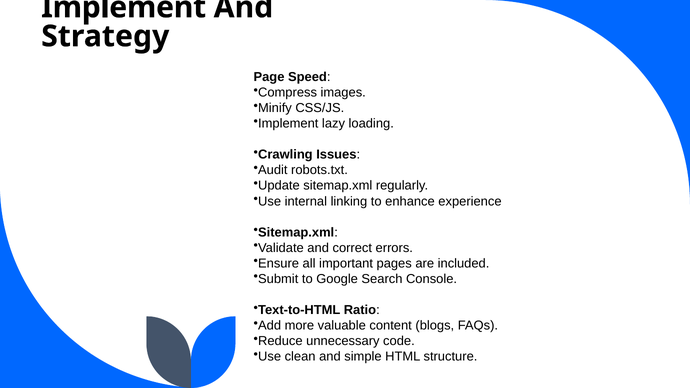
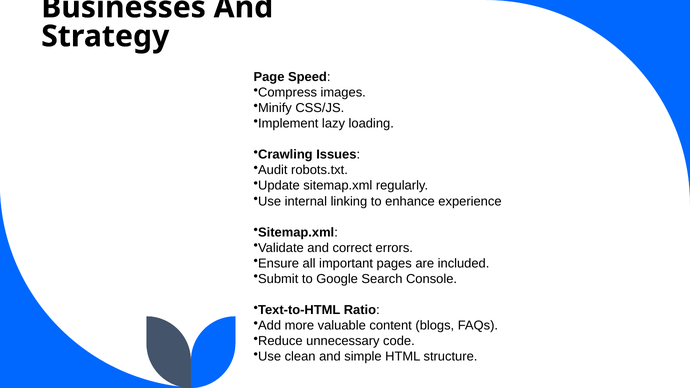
Implement: Implement -> Businesses (124, 7)
